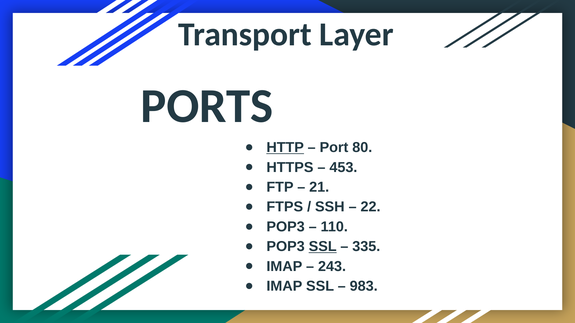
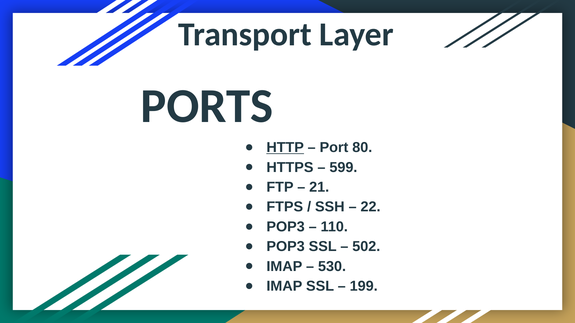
453: 453 -> 599 (343, 168)
SSL underline: present -> none (323, 247)
335: 335 -> 502 (366, 247)
243: 243 -> 530 (332, 267)
983: 983 -> 199 (364, 287)
